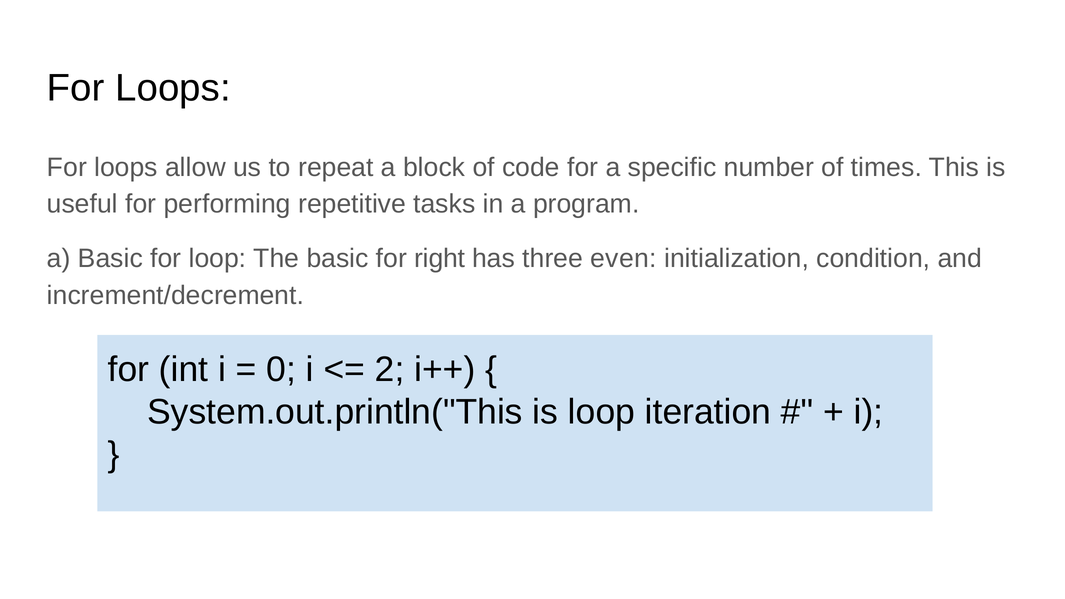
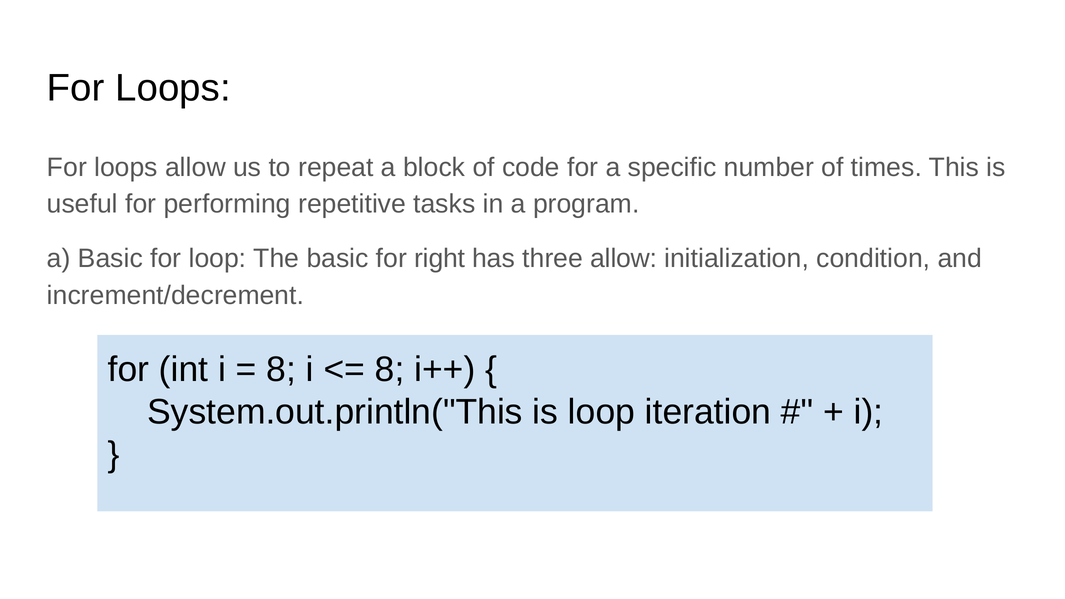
three even: even -> allow (624, 259)
0: 0 -> 8 (281, 369)
2: 2 -> 8 (390, 369)
